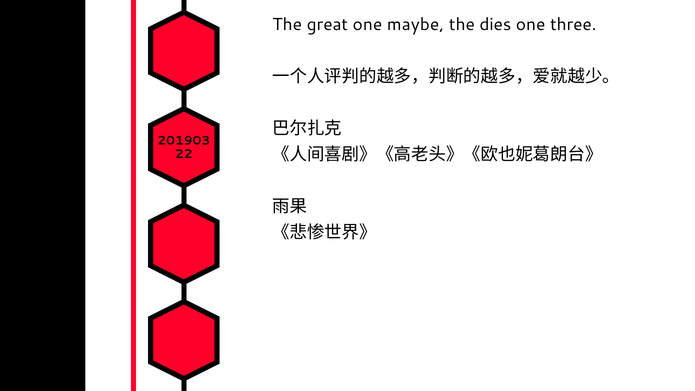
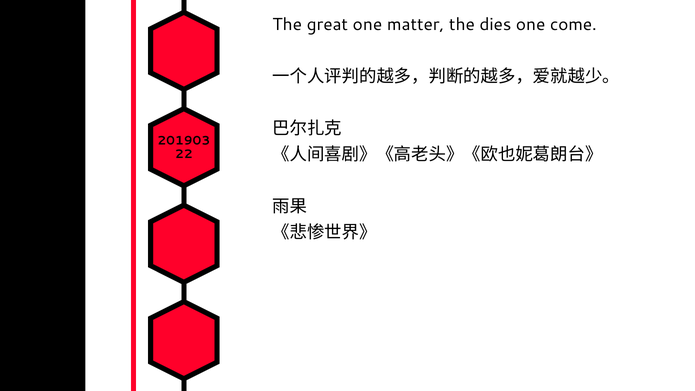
maybe: maybe -> matter (416, 24)
three: three -> come (573, 24)
